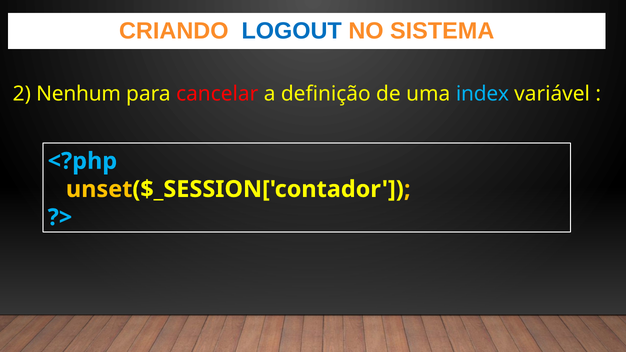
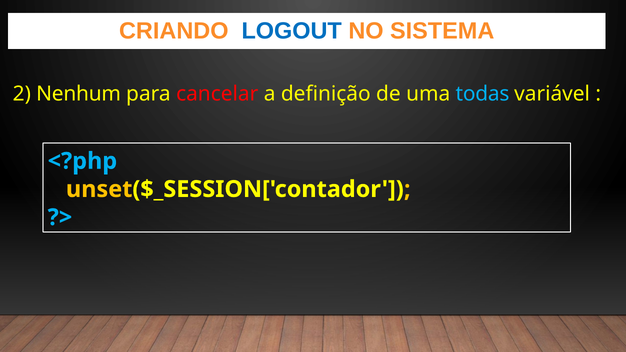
index: index -> todas (482, 94)
